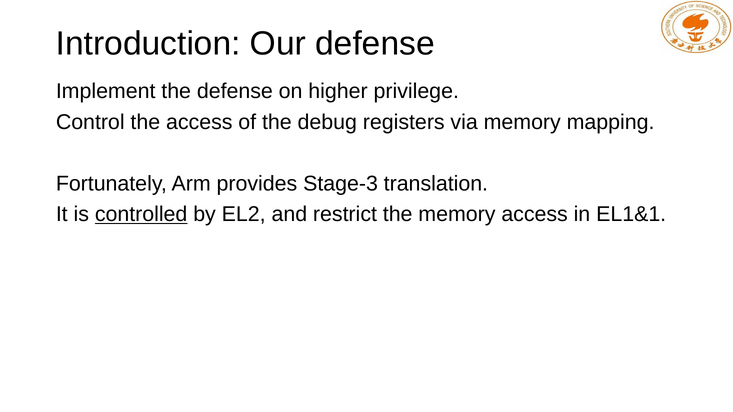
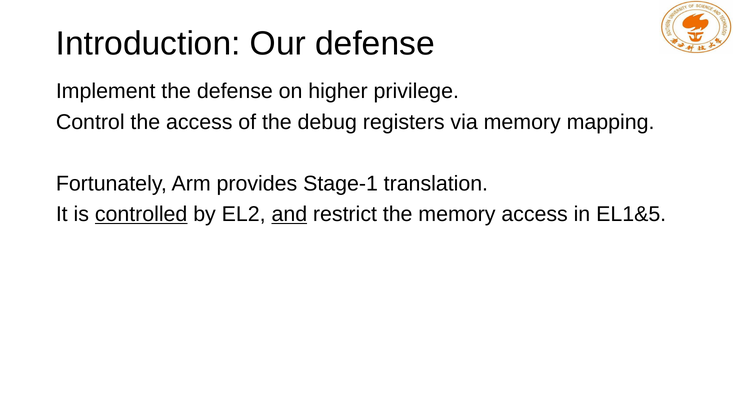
Stage-3: Stage-3 -> Stage-1 (341, 184)
and underline: none -> present (289, 214)
EL1&1: EL1&1 -> EL1&5 (631, 214)
